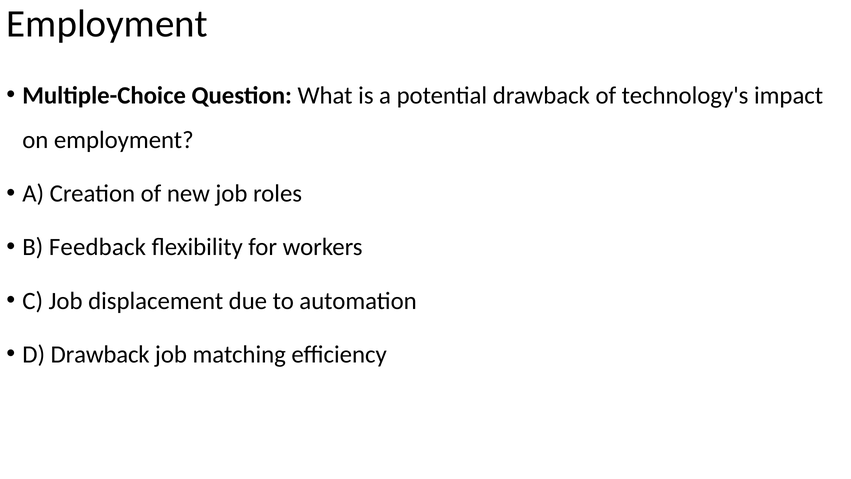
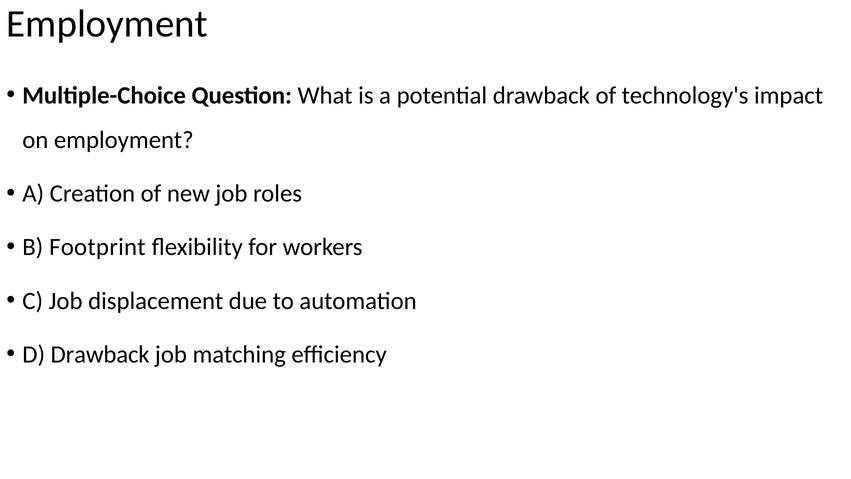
Feedback: Feedback -> Footprint (97, 247)
